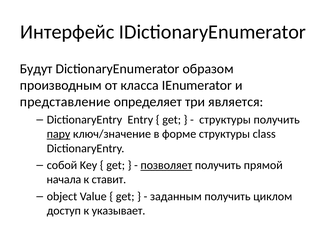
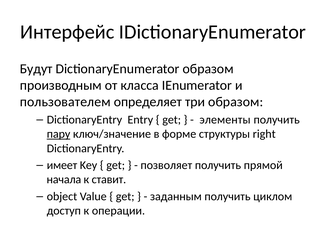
представление: представление -> пользователем (65, 102)
три является: является -> образом (236, 102)
структуры: структуры -> элементы (225, 120)
class: class -> right (264, 134)
собой: собой -> имеет (62, 165)
позволяет underline: present -> none (166, 165)
указывает: указывает -> операции (118, 211)
